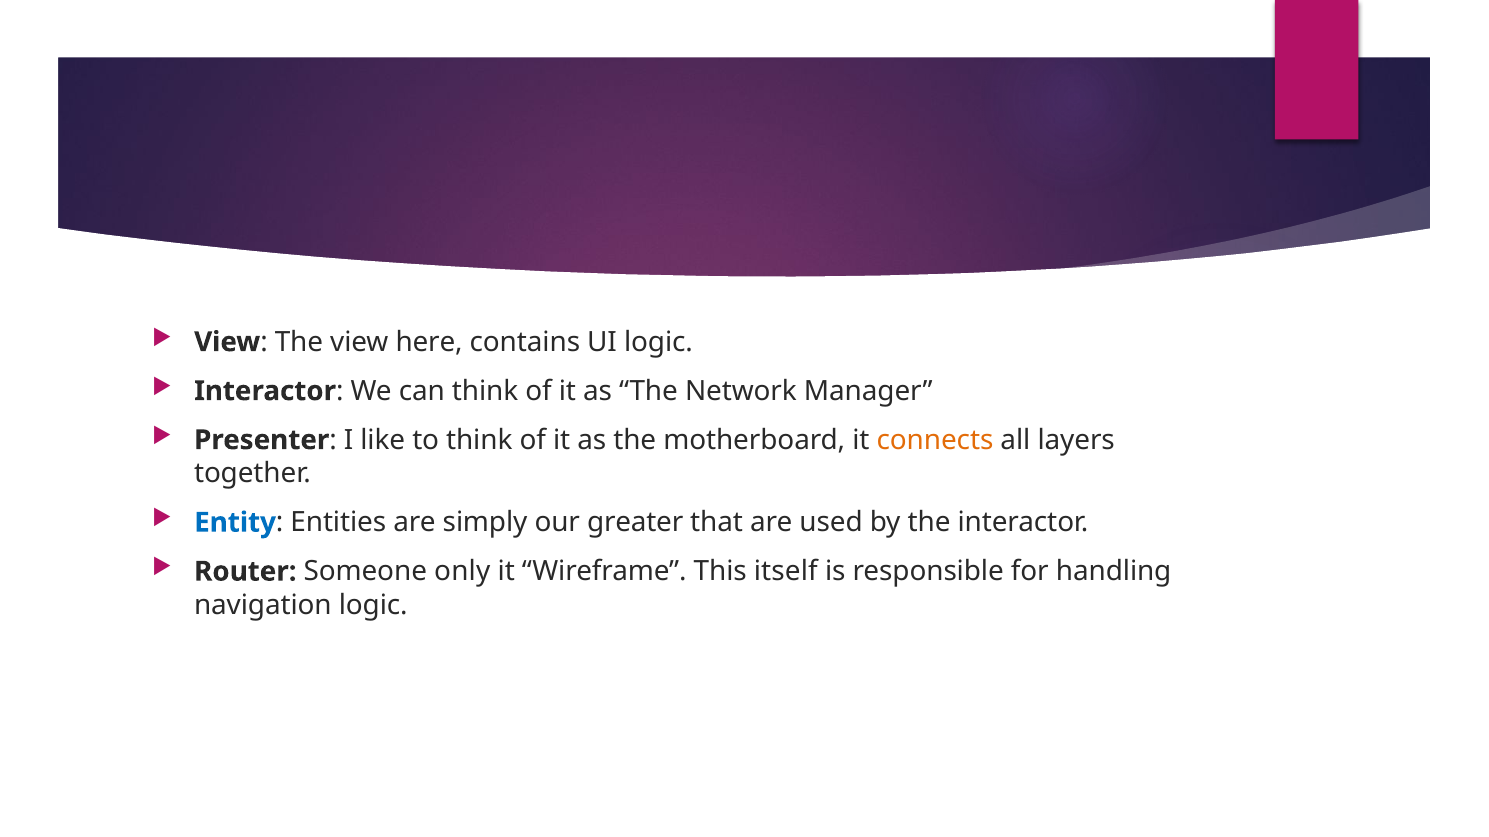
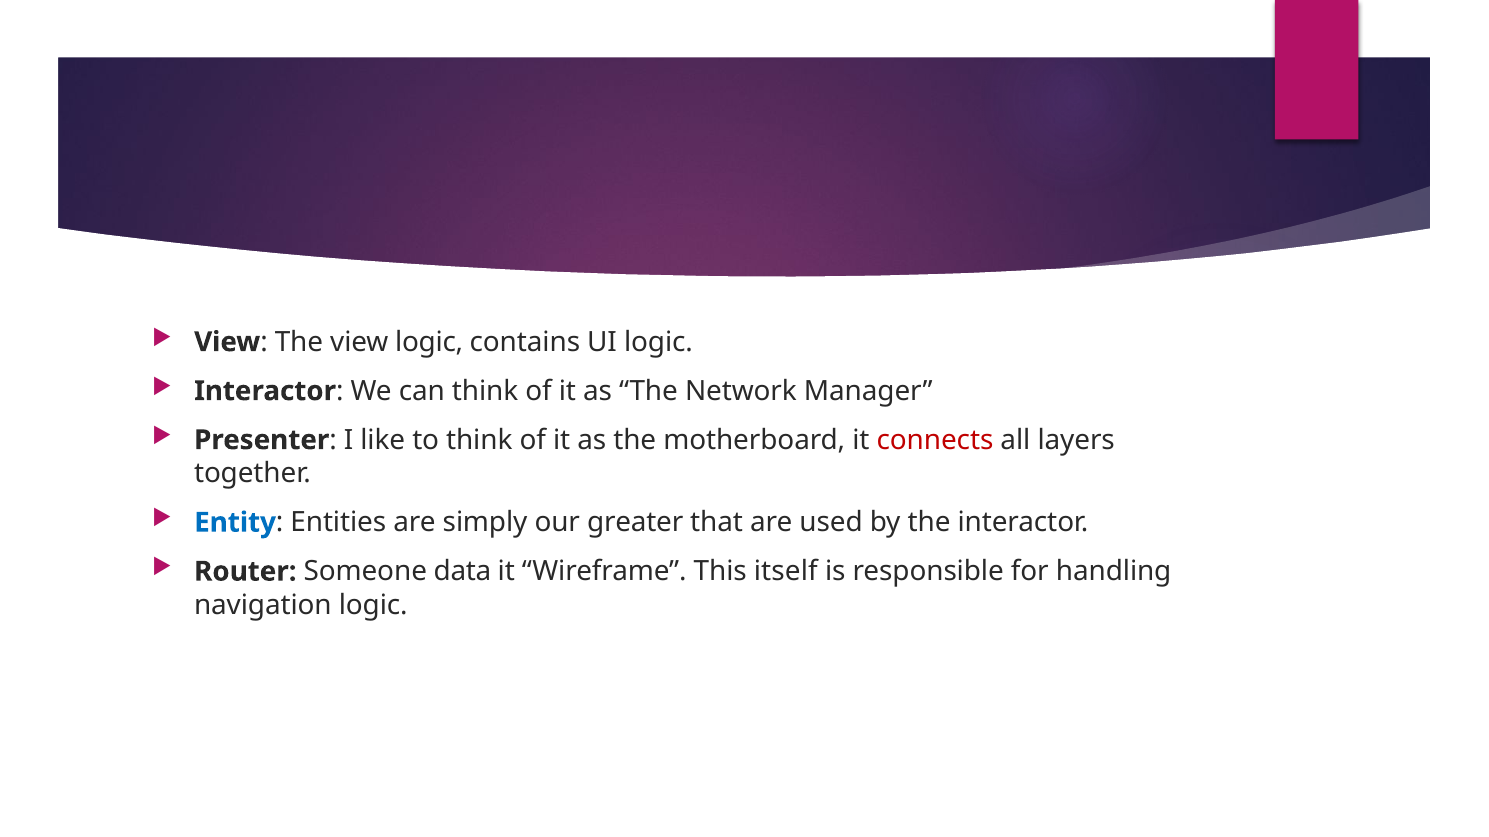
view here: here -> logic (429, 342)
connects colour: orange -> red (935, 440)
only: only -> data (462, 572)
